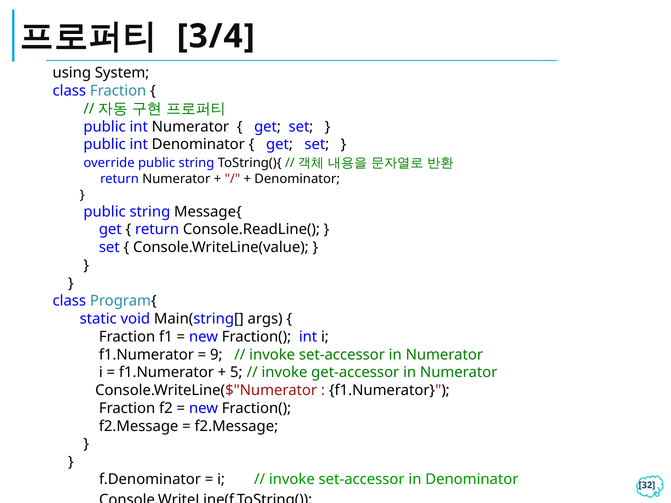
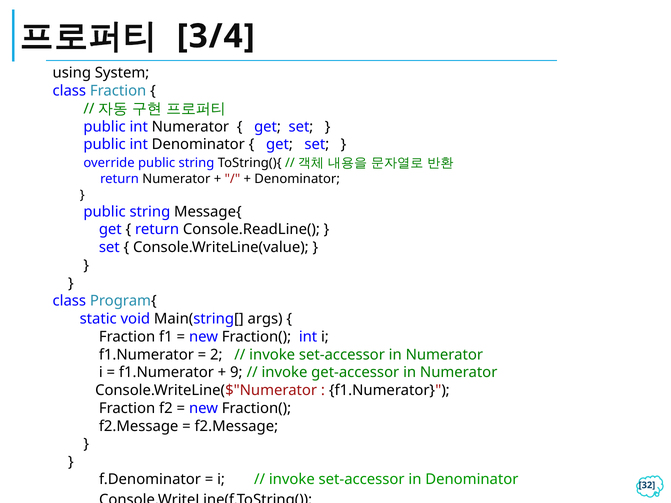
9: 9 -> 2 (216, 355)
5: 5 -> 9 (236, 373)
